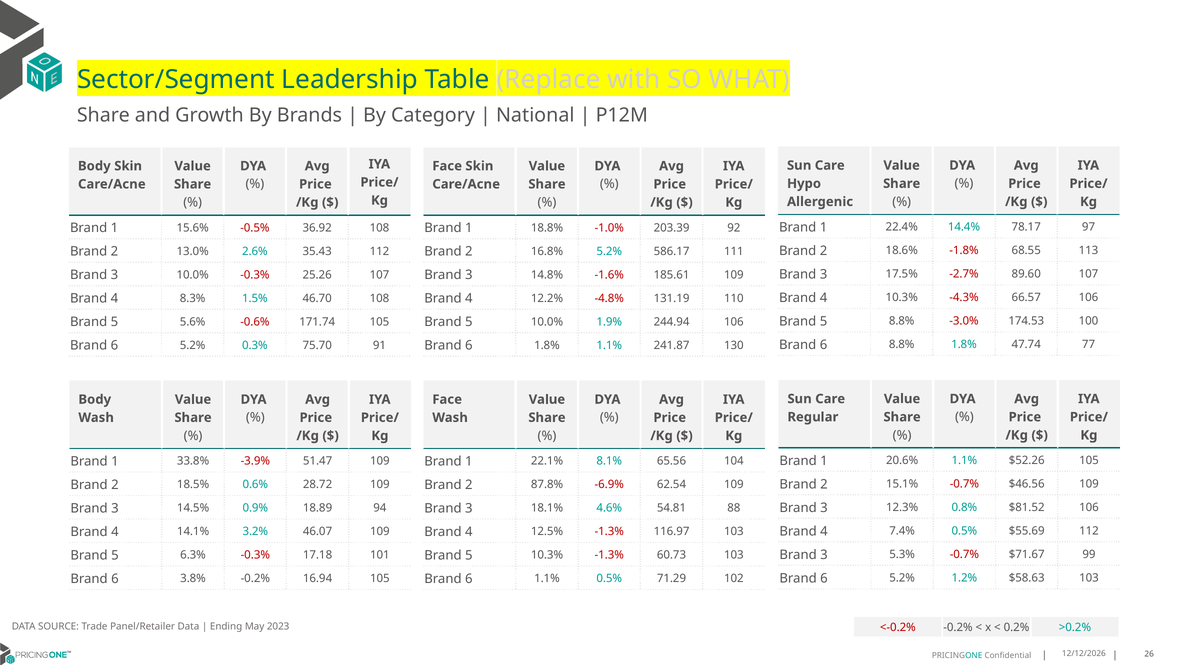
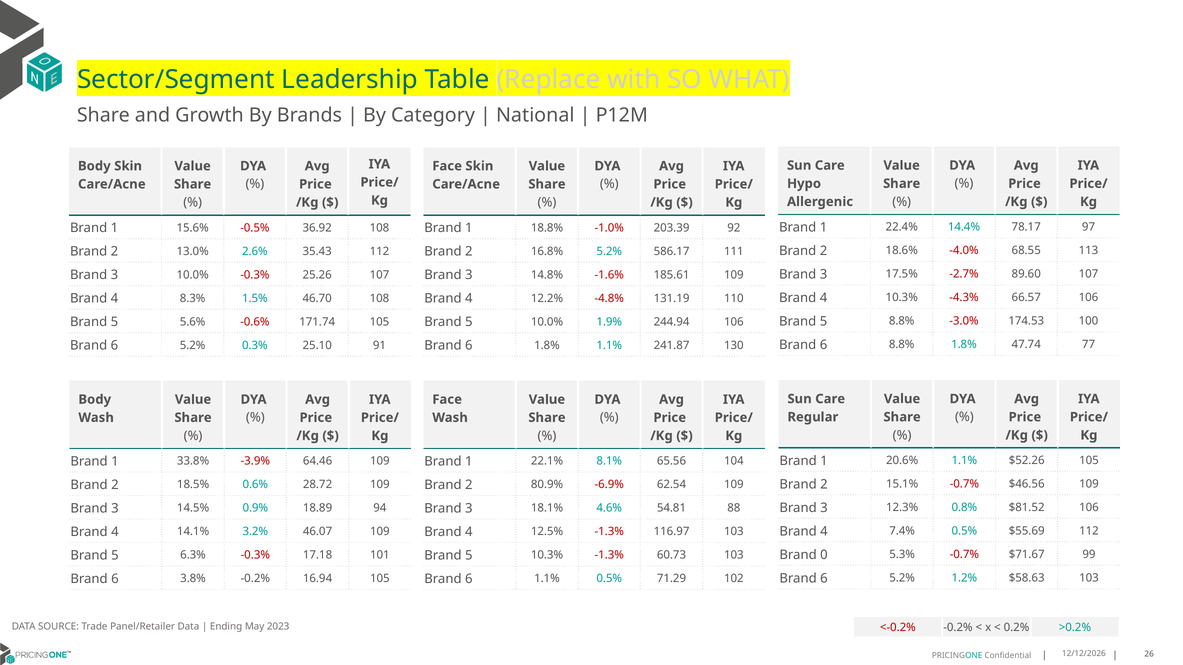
-1.8%: -1.8% -> -4.0% (964, 251)
75.70: 75.70 -> 25.10 (317, 346)
51.47: 51.47 -> 64.46 (318, 461)
87.8%: 87.8% -> 80.9% (547, 485)
3: 3 -> 0 (824, 555)
